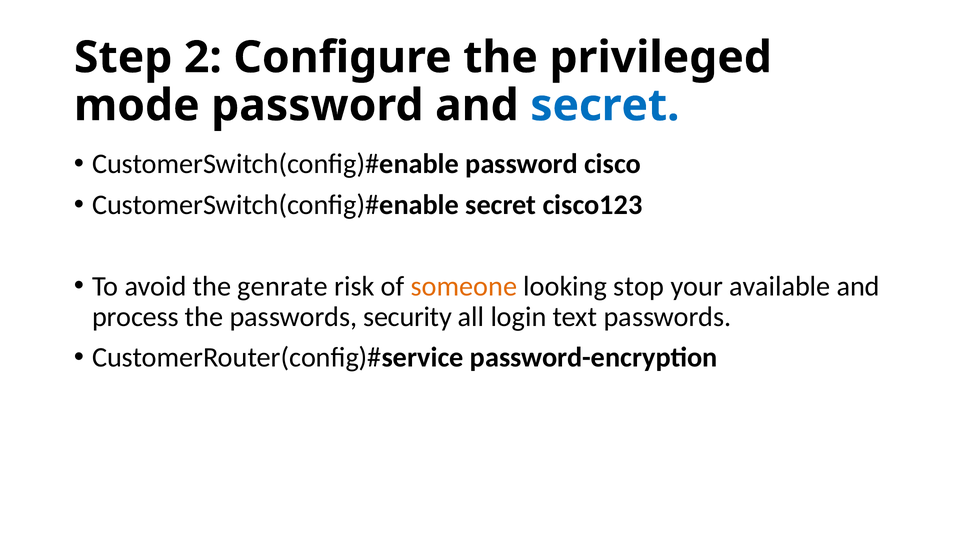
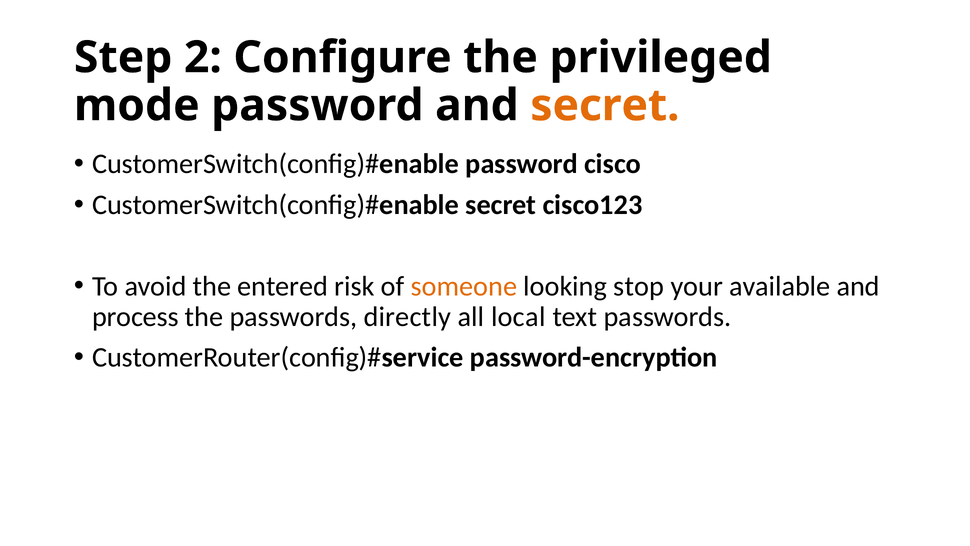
secret colour: blue -> orange (605, 105)
genrate: genrate -> entered (283, 286)
security: security -> directly (407, 317)
login: login -> local (518, 317)
